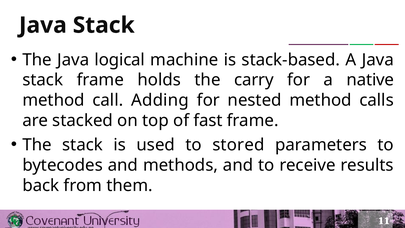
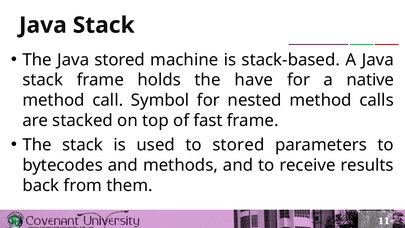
Java logical: logical -> stored (120, 60)
carry: carry -> have (254, 80)
Adding: Adding -> Symbol (160, 100)
